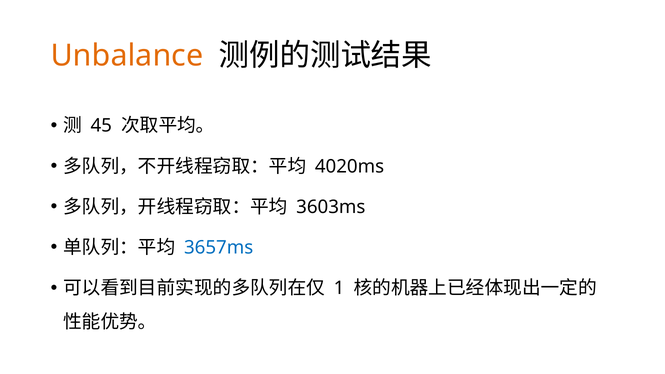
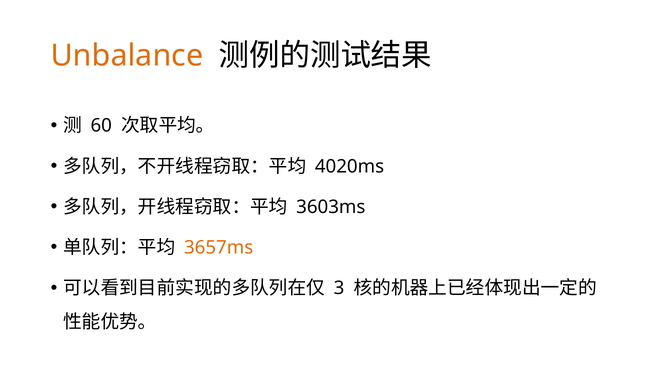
45: 45 -> 60 (101, 126)
3657ms colour: blue -> orange (219, 248)
1: 1 -> 3 (339, 288)
